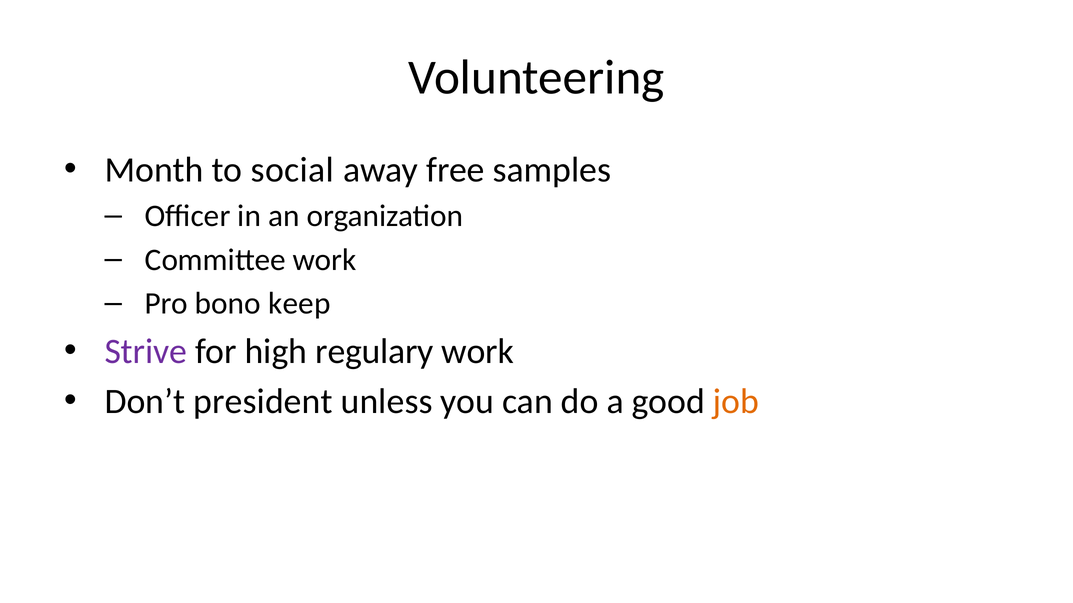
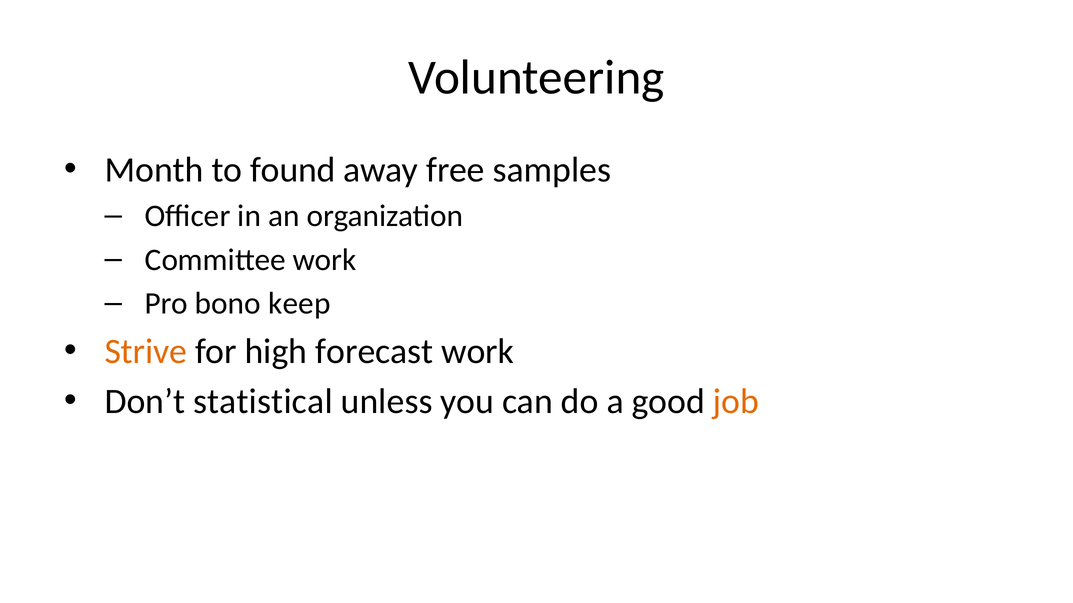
social: social -> found (293, 170)
Strive colour: purple -> orange (146, 352)
regulary: regulary -> forecast (374, 352)
president: president -> statistical (263, 402)
